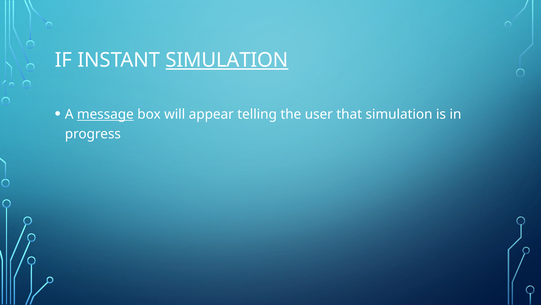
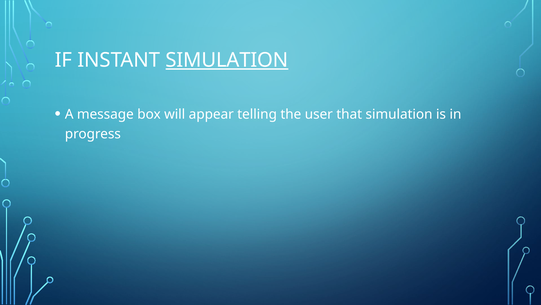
message underline: present -> none (105, 114)
